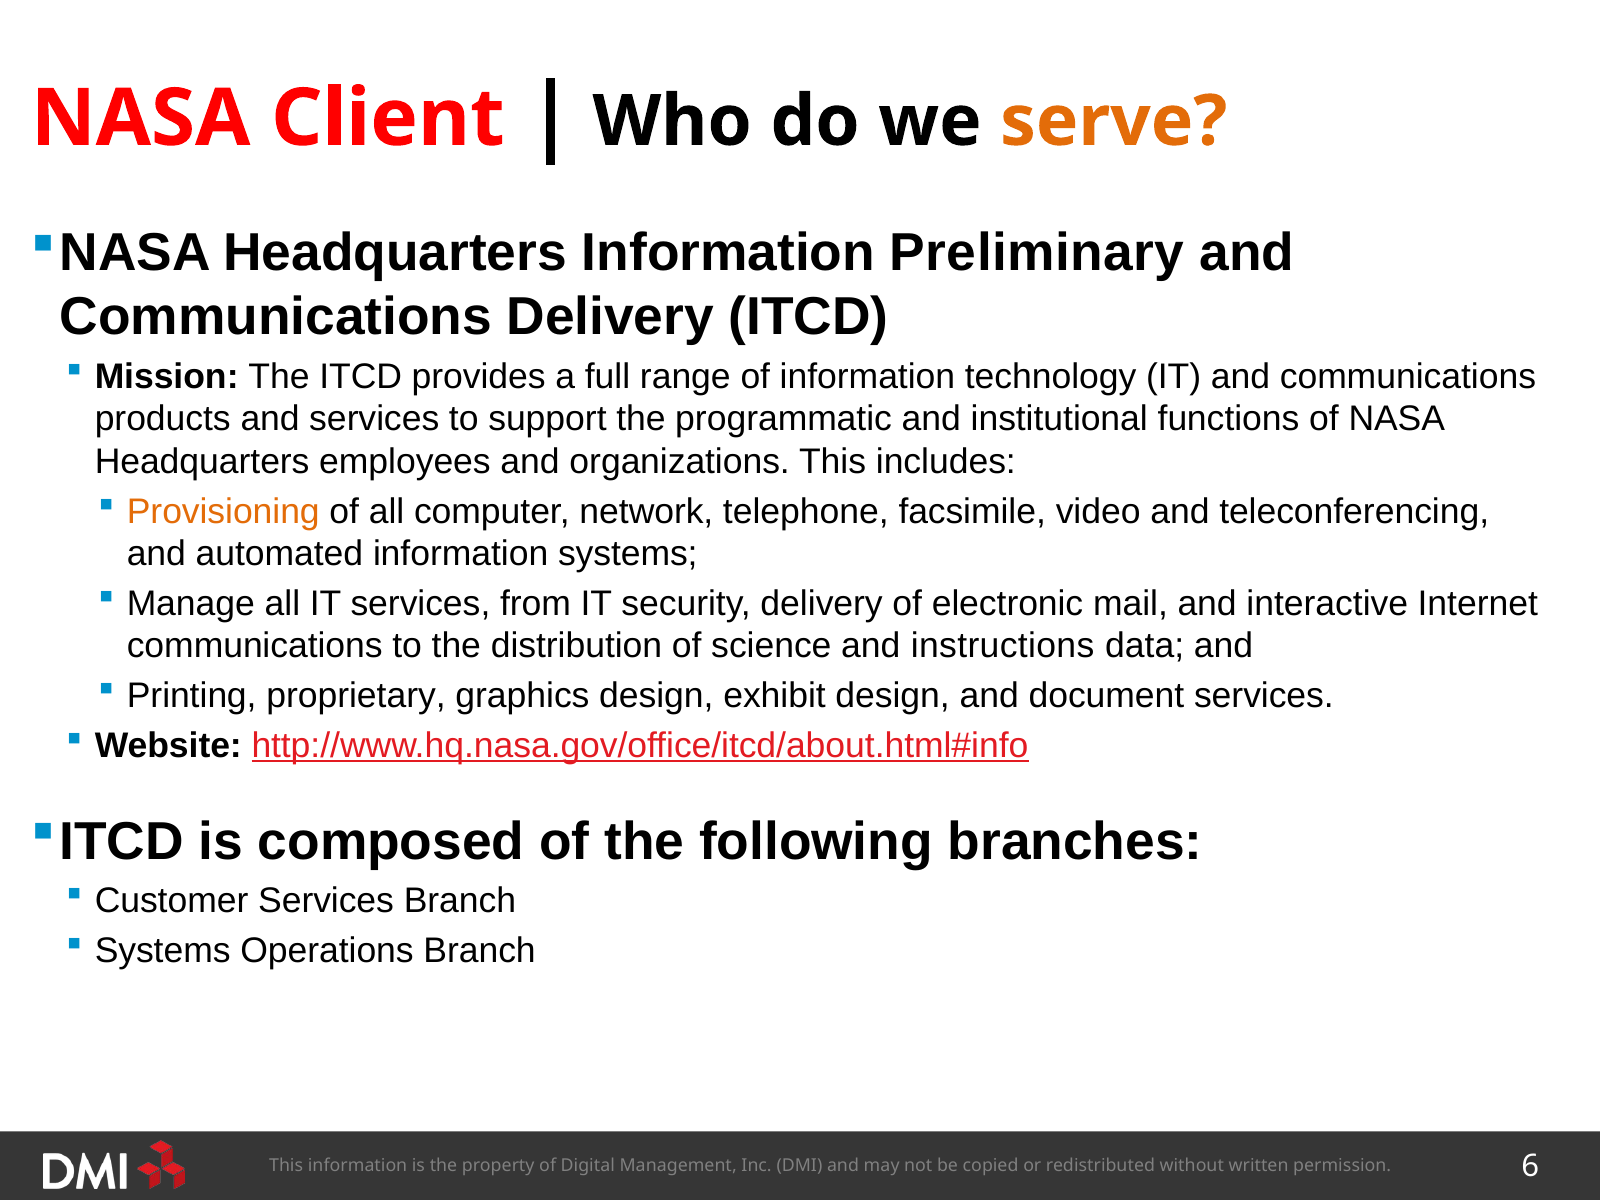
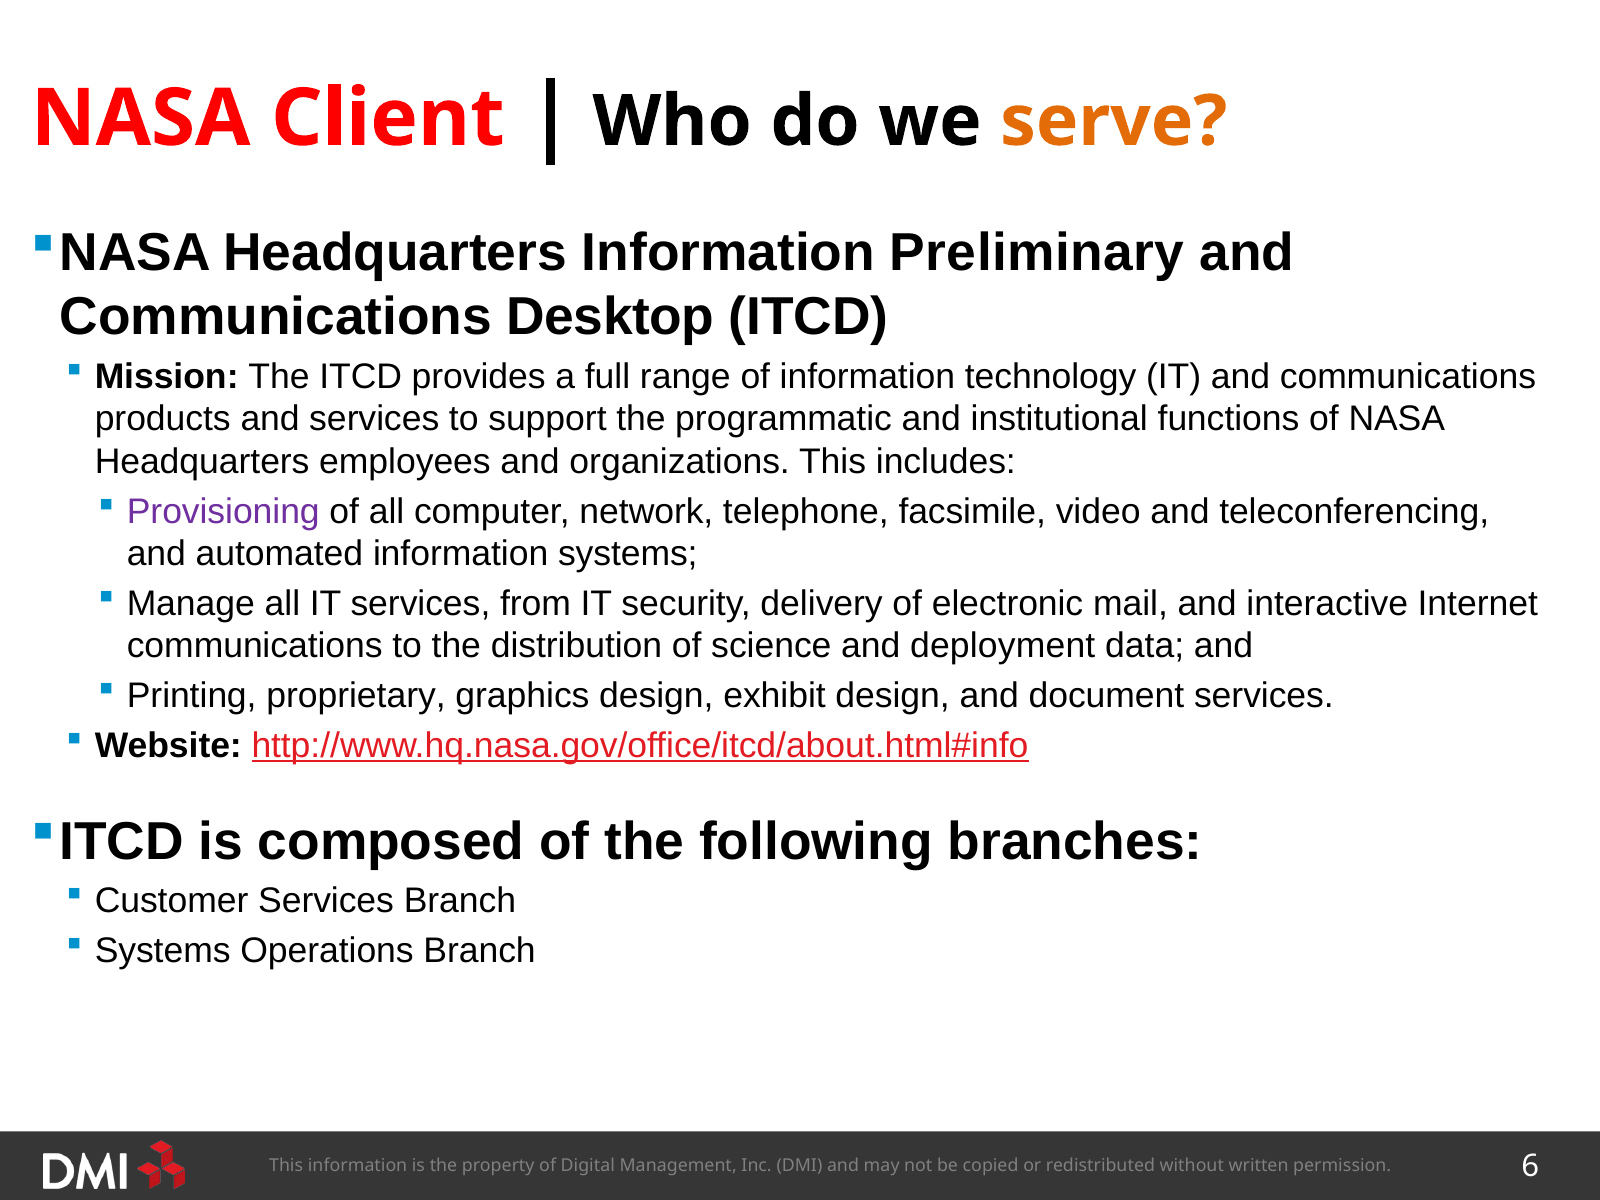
Communications Delivery: Delivery -> Desktop (610, 317)
Provisioning colour: orange -> purple (223, 511)
instructions: instructions -> deployment (1003, 646)
